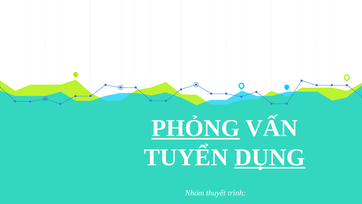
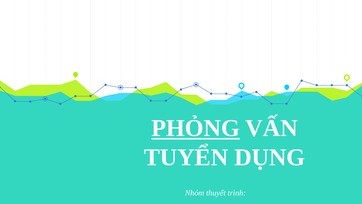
DỤNG underline: present -> none (270, 157)
